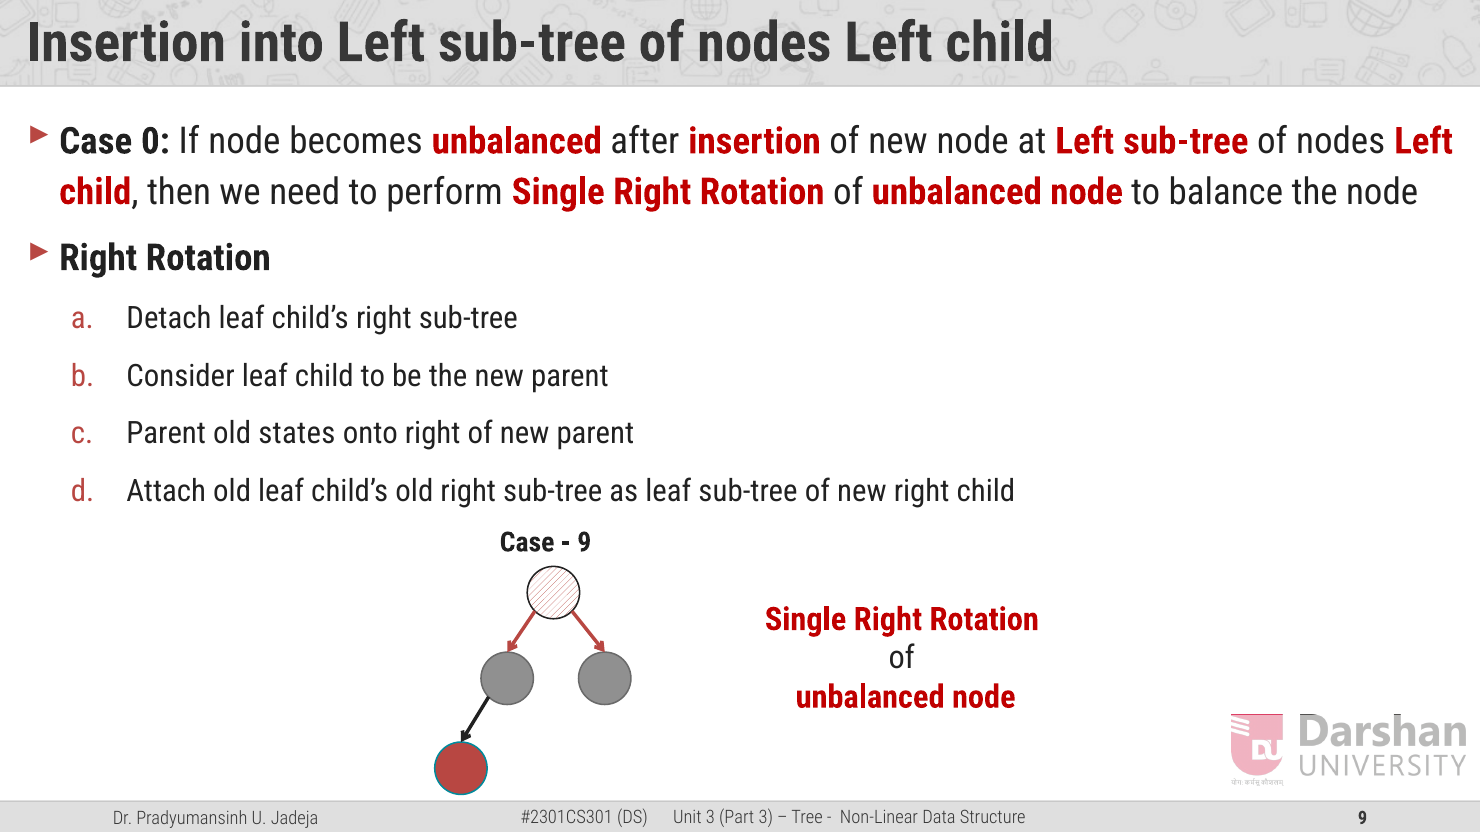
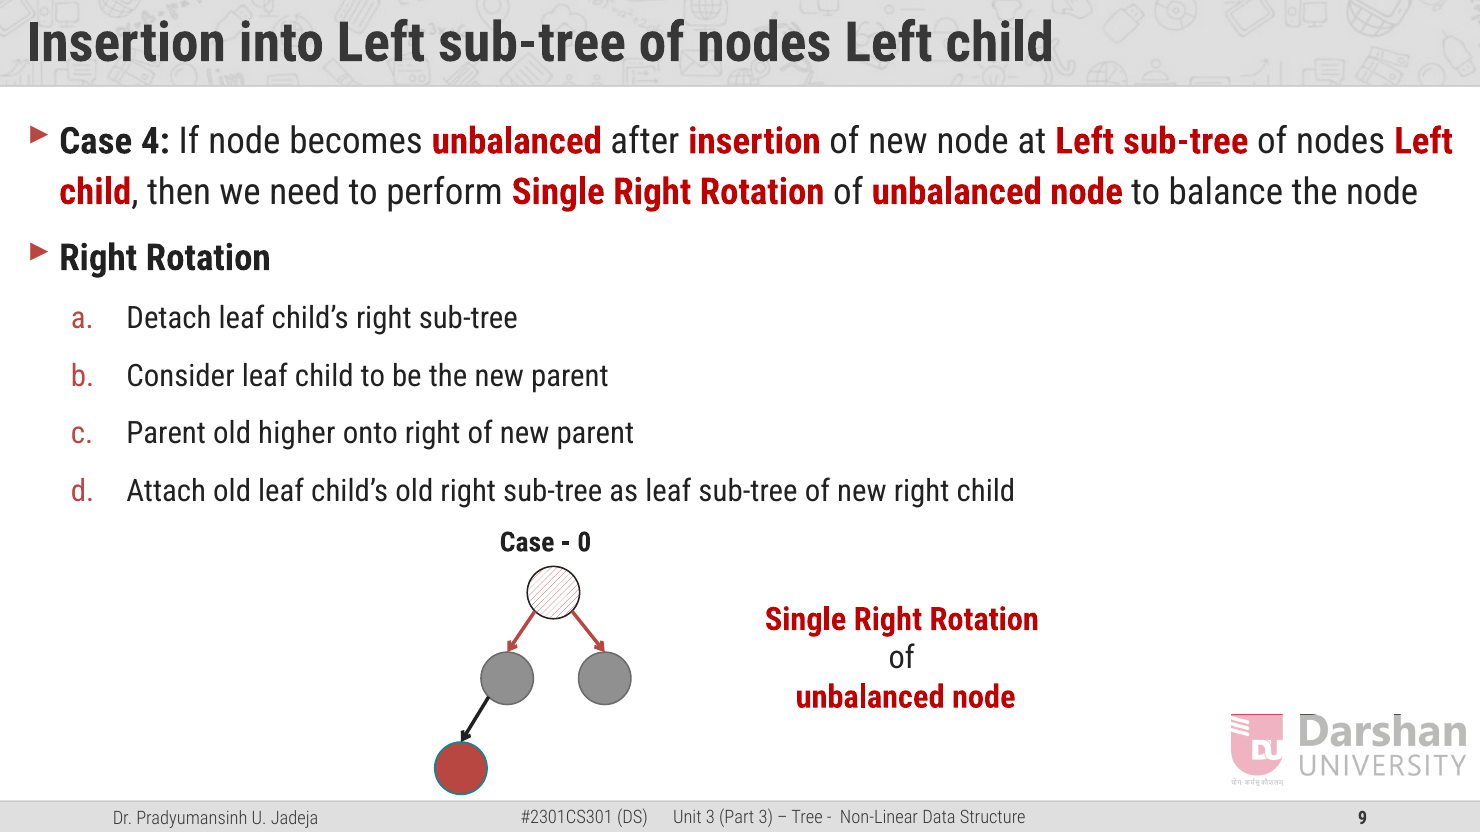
0: 0 -> 4 (155, 141)
states: states -> higher (297, 434)
9: 9 -> 0 (584, 543)
